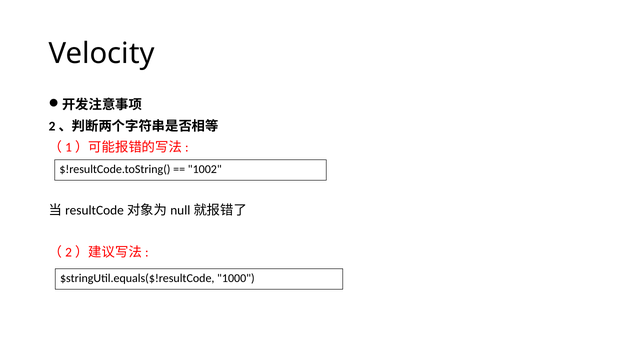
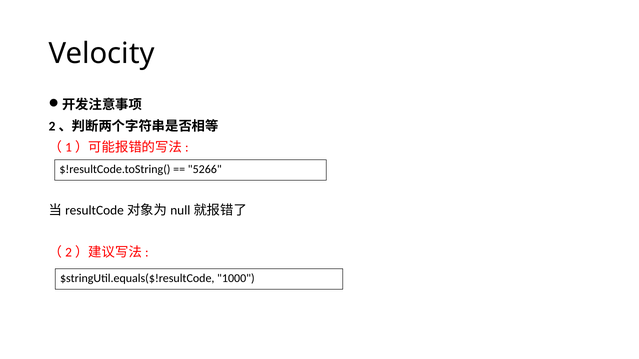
1002: 1002 -> 5266 (205, 170)
